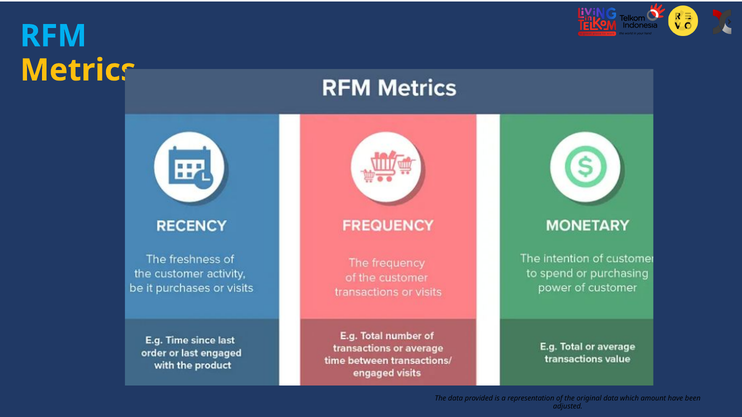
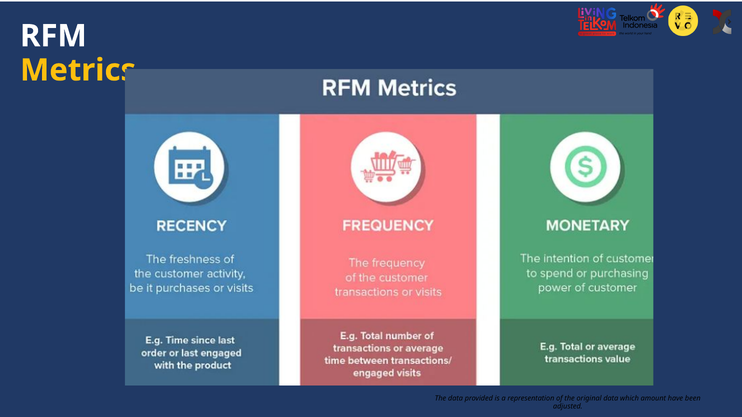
RFM colour: light blue -> white (53, 36)
